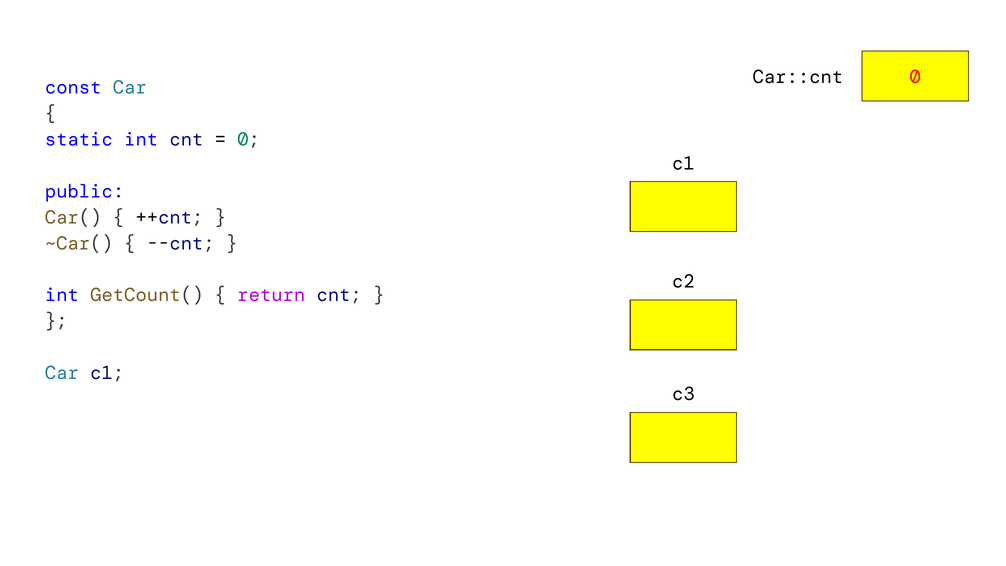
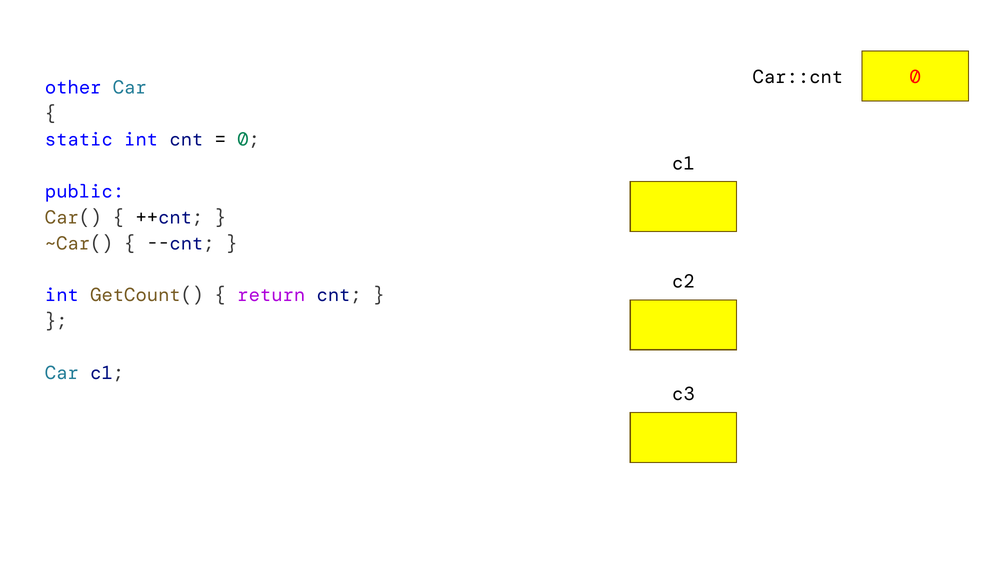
const: const -> other (73, 88)
